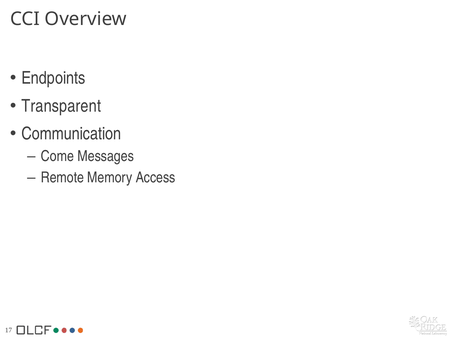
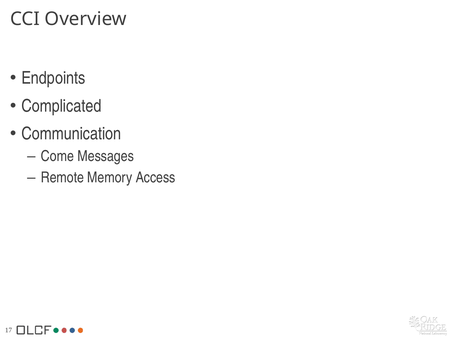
Transparent: Transparent -> Complicated (61, 106)
